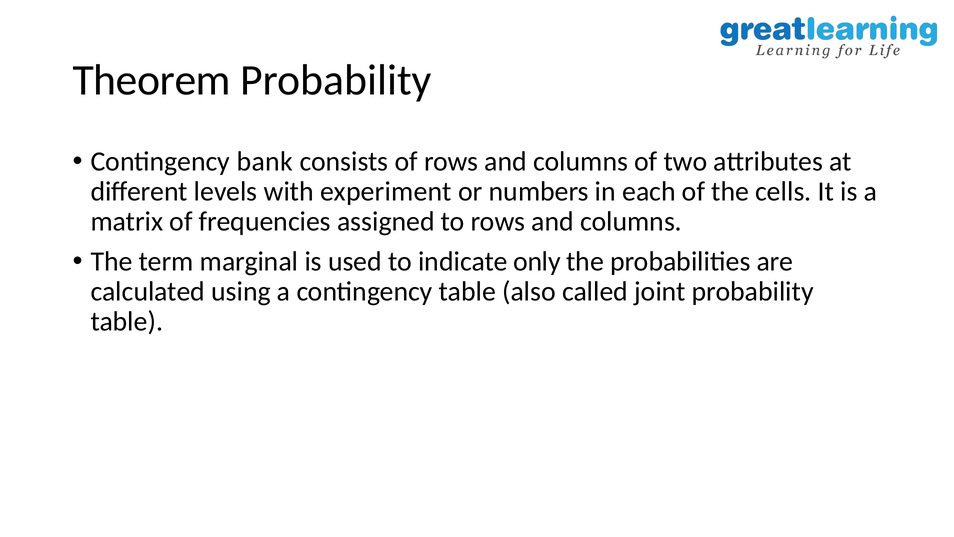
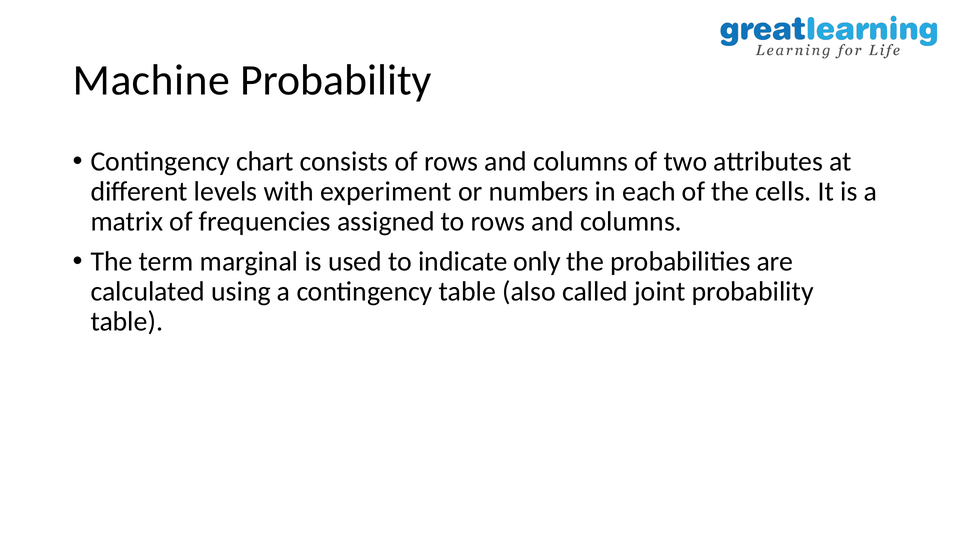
Theorem: Theorem -> Machine (151, 80)
bank: bank -> chart (265, 161)
